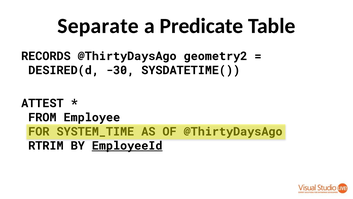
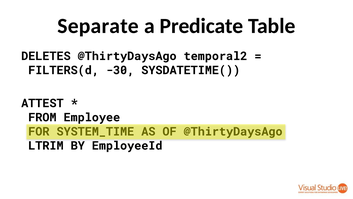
RECORDS: RECORDS -> DELETES (46, 56)
geometry2: geometry2 -> temporal2 (215, 56)
DESIRED(d: DESIRED(d -> FILTERS(d (64, 70)
RTRIM: RTRIM -> LTRIM (46, 145)
EmployeeId underline: present -> none (127, 145)
